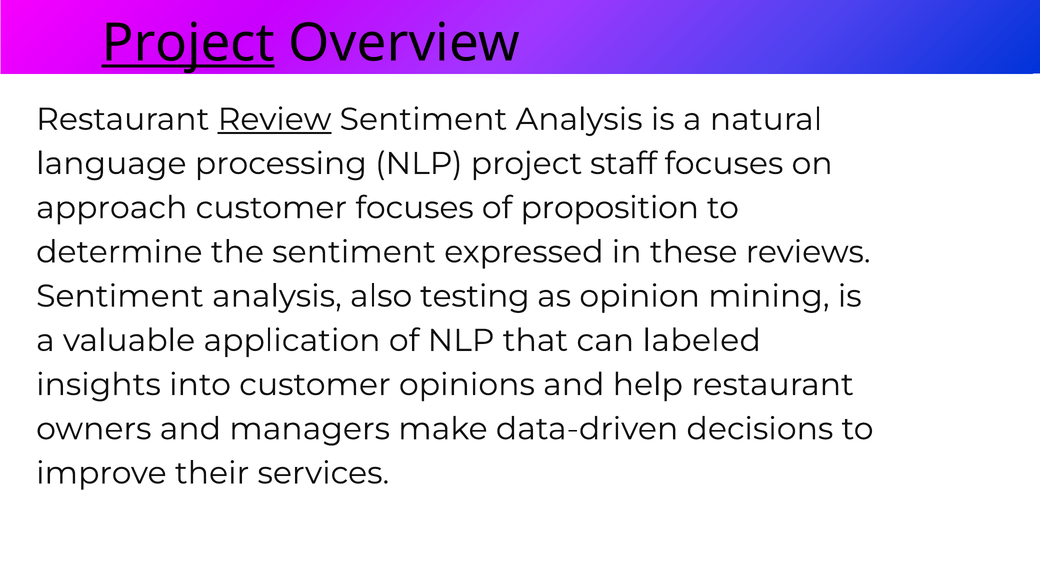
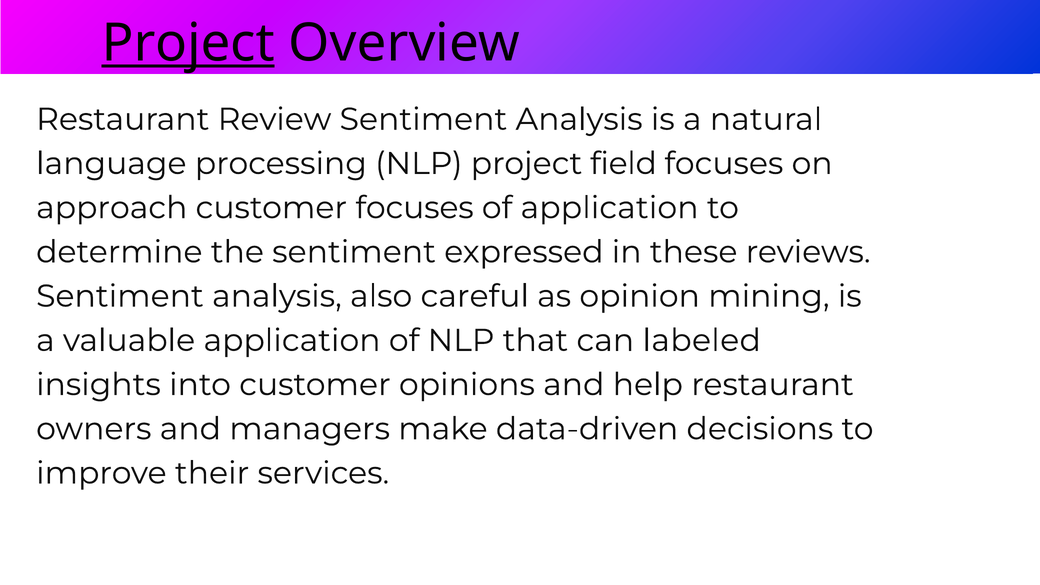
Review underline: present -> none (275, 119)
staff: staff -> field (624, 164)
of proposition: proposition -> application (610, 208)
testing: testing -> careful (475, 296)
